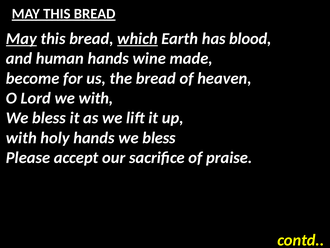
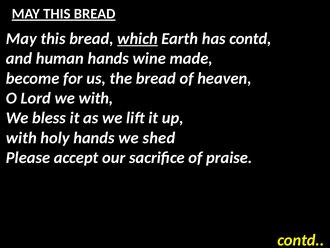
May underline: present -> none (21, 39)
has blood: blood -> contd (250, 39)
hands we bless: bless -> shed (159, 138)
